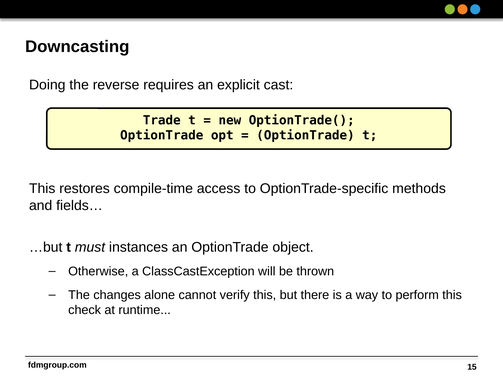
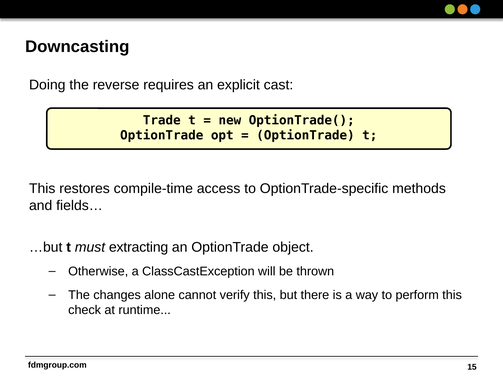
instances: instances -> extracting (139, 247)
